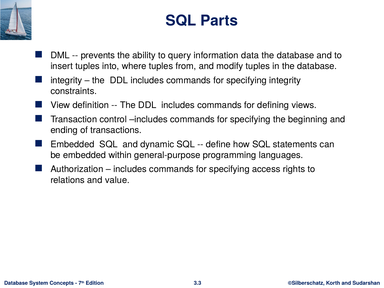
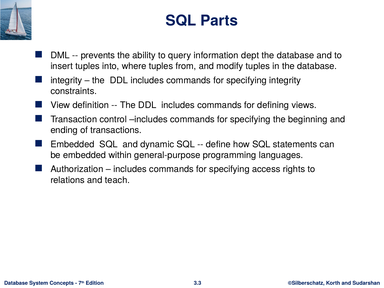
data: data -> dept (250, 55)
value: value -> teach (117, 180)
